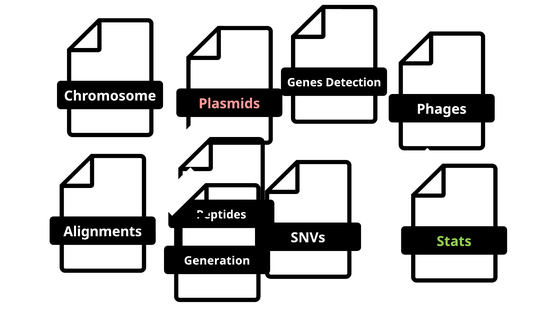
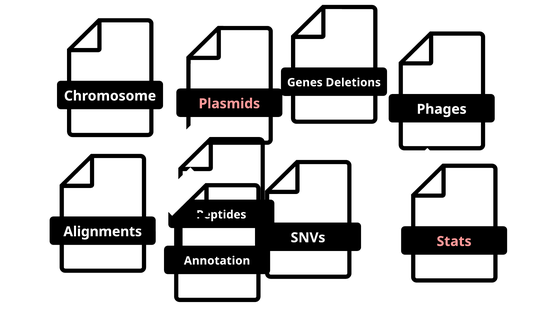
Detection: Detection -> Deletions (353, 83)
Stats colour: light green -> pink (454, 242)
Generation: Generation -> Annotation (217, 261)
